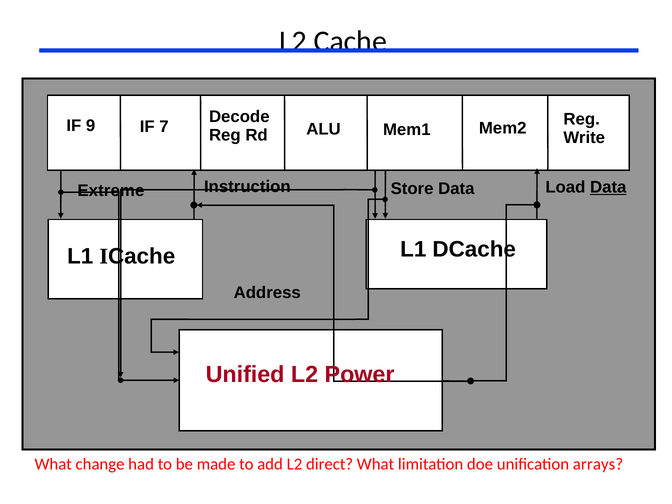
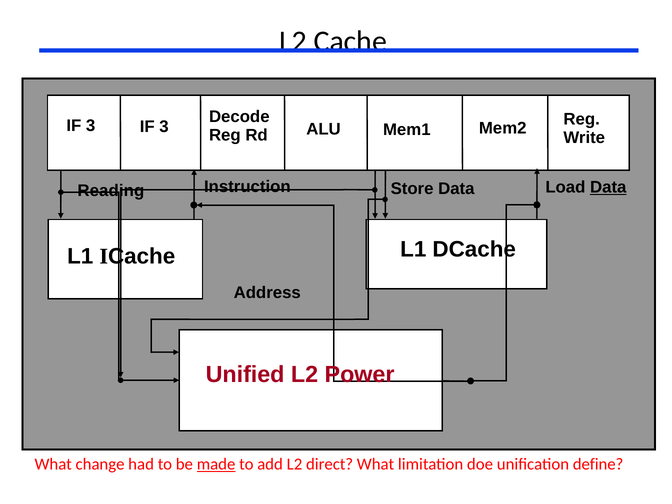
9: 9 -> 3 (91, 126)
7: 7 -> 3 (164, 127)
Extreme: Extreme -> Reading (111, 191)
made underline: none -> present (216, 464)
arrays: arrays -> define (598, 464)
